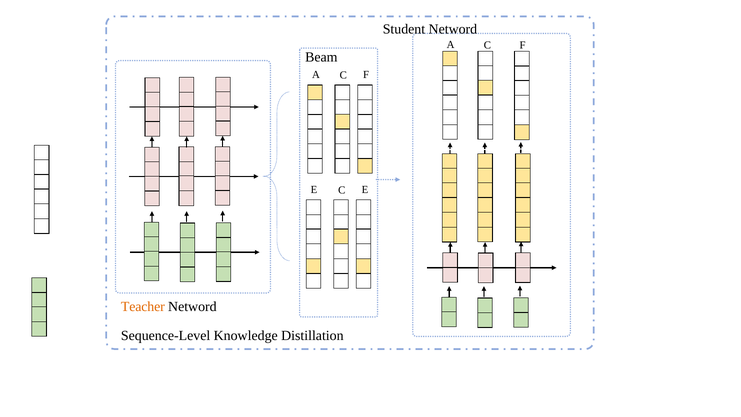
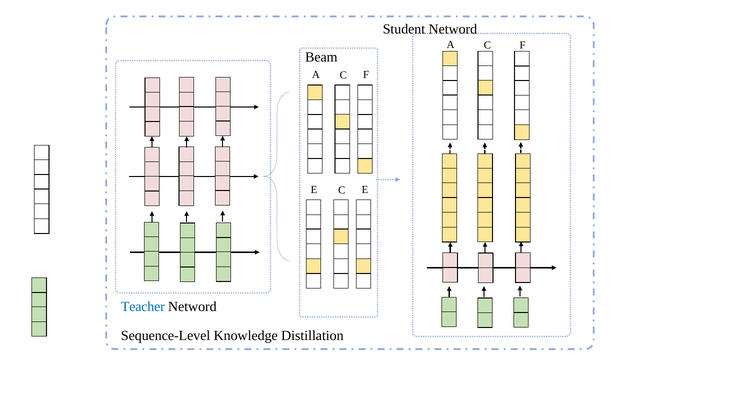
Teacher colour: orange -> blue (143, 306)
